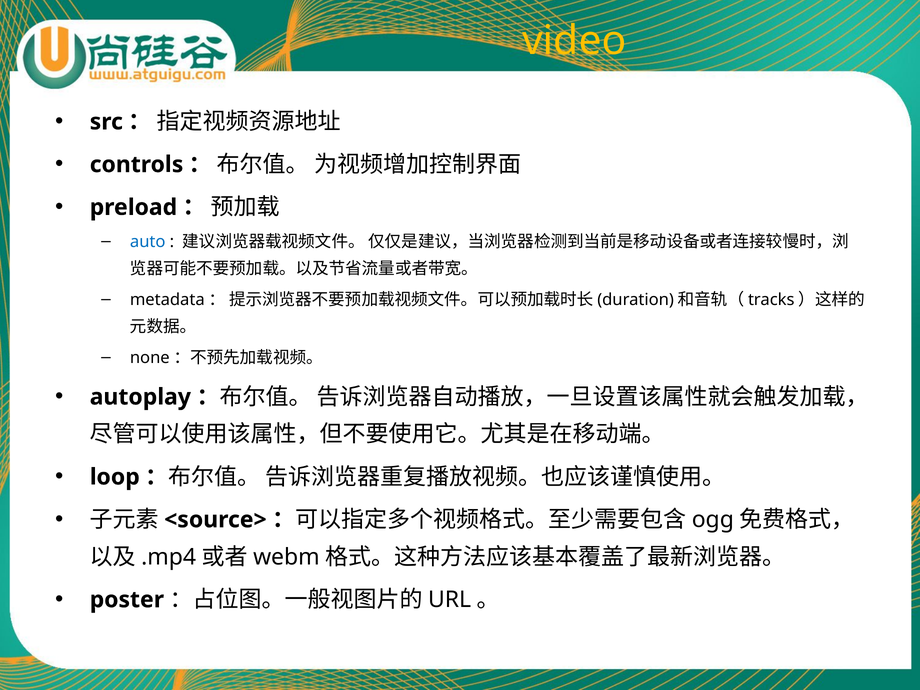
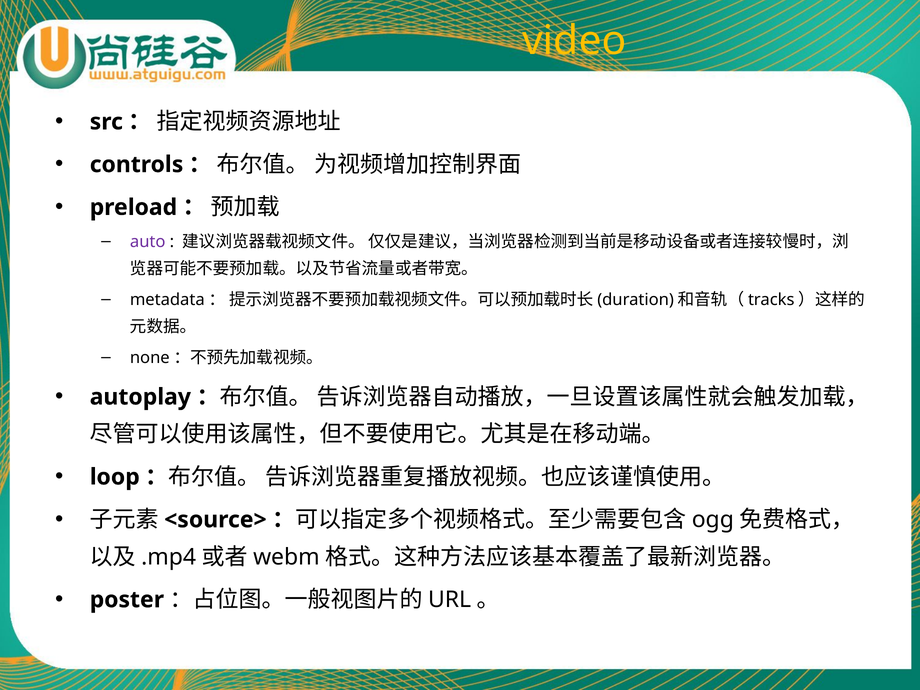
auto colour: blue -> purple (148, 242)
